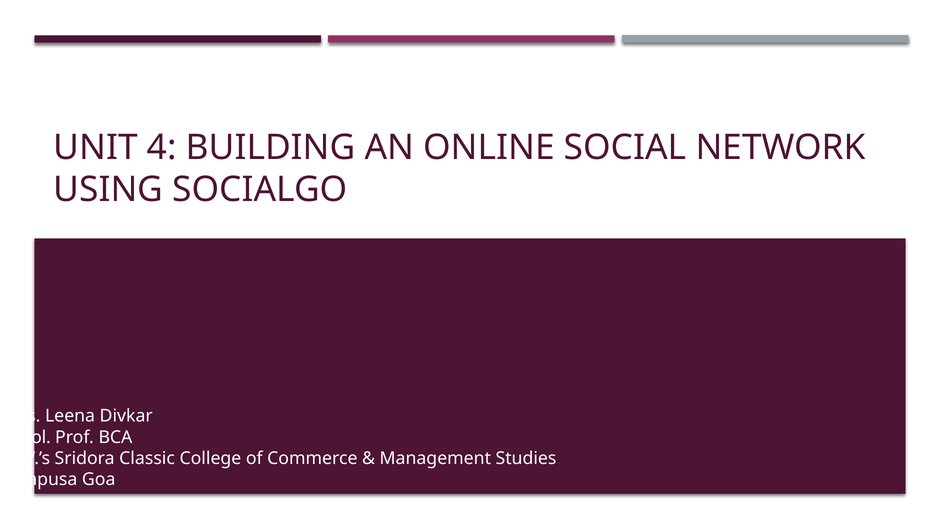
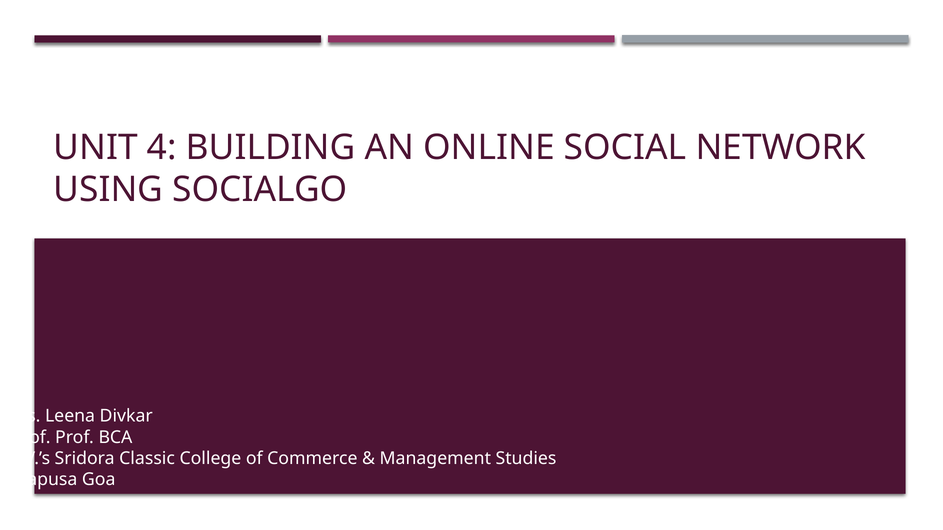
Tool: Tool -> Prof (31, 438)
